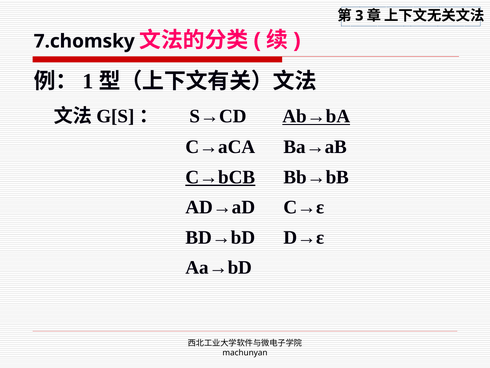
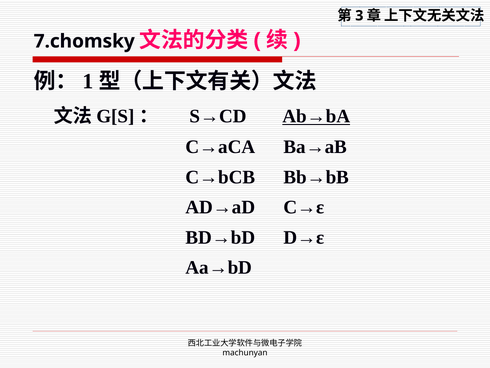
C→bCB underline: present -> none (220, 177)
